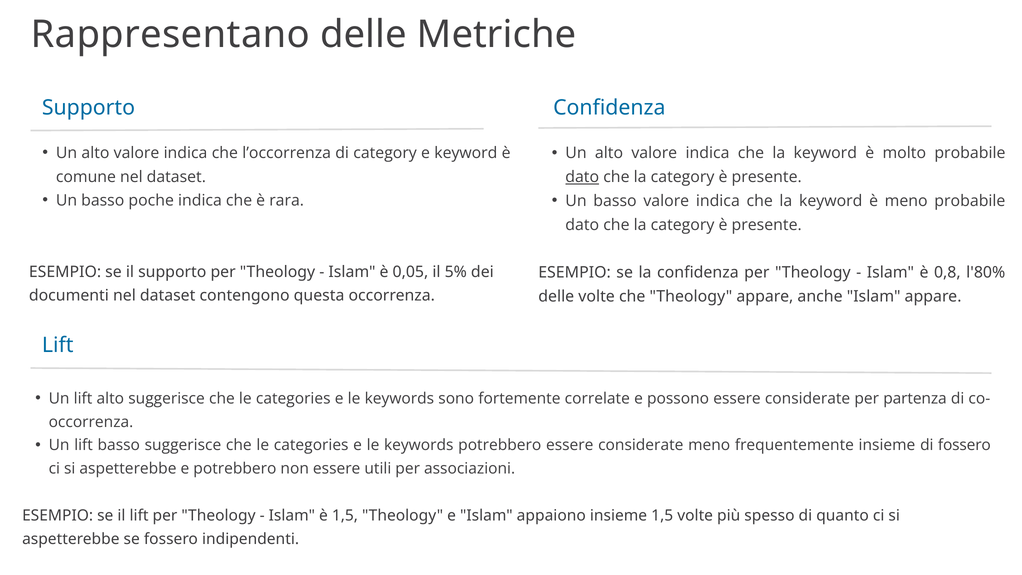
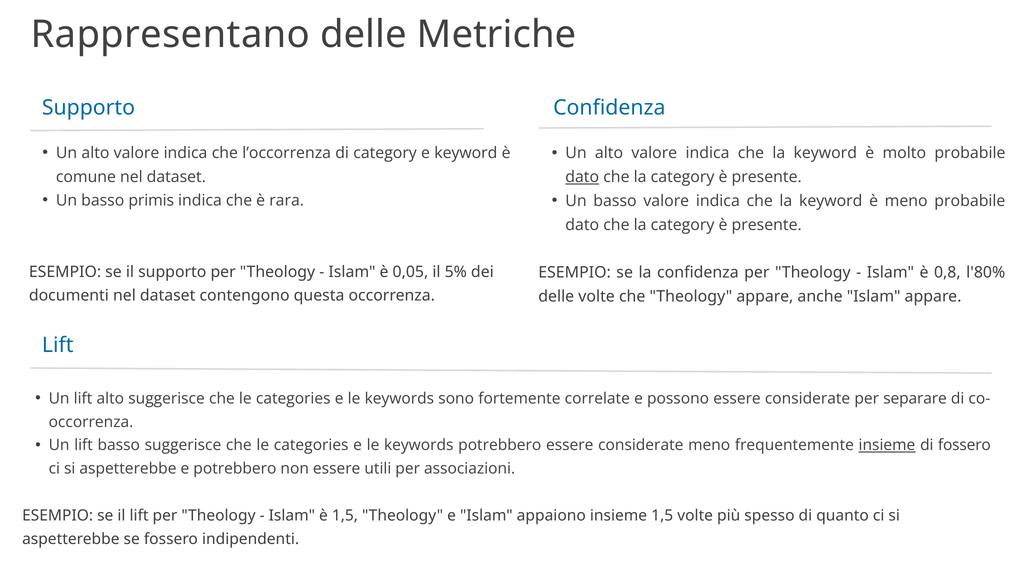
poche: poche -> primis (151, 201)
partenza: partenza -> separare (915, 398)
insieme underline: none -> present (887, 445)
